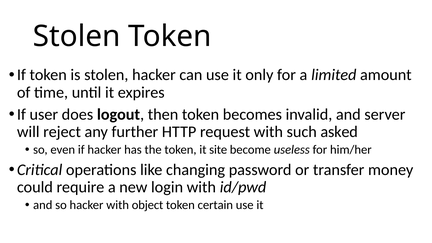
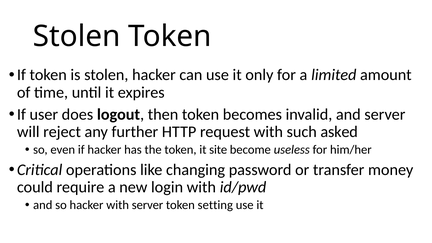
with object: object -> server (148, 205)
certain: certain -> setting (215, 205)
